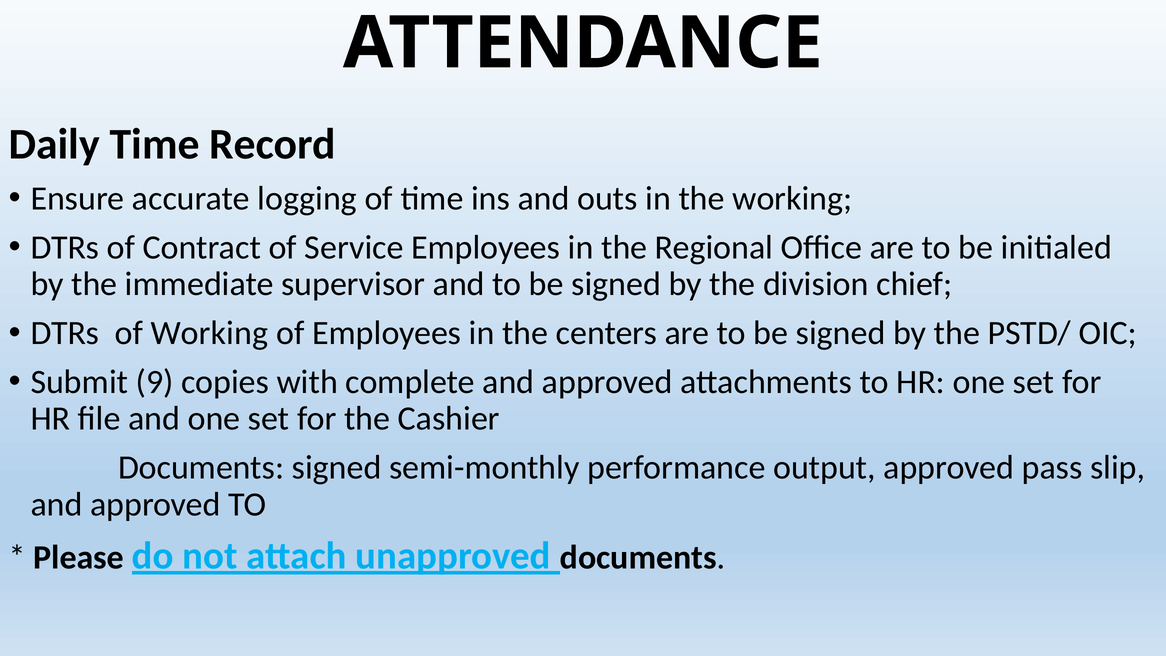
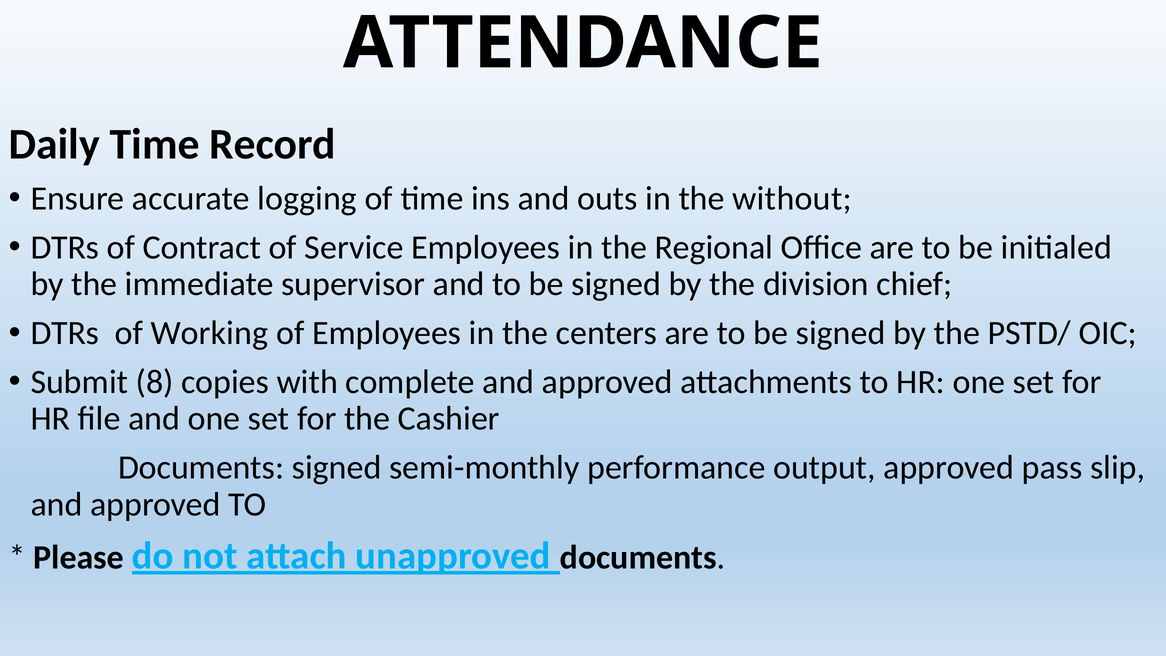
the working: working -> without (792, 199)
9: 9 -> 8 (155, 382)
